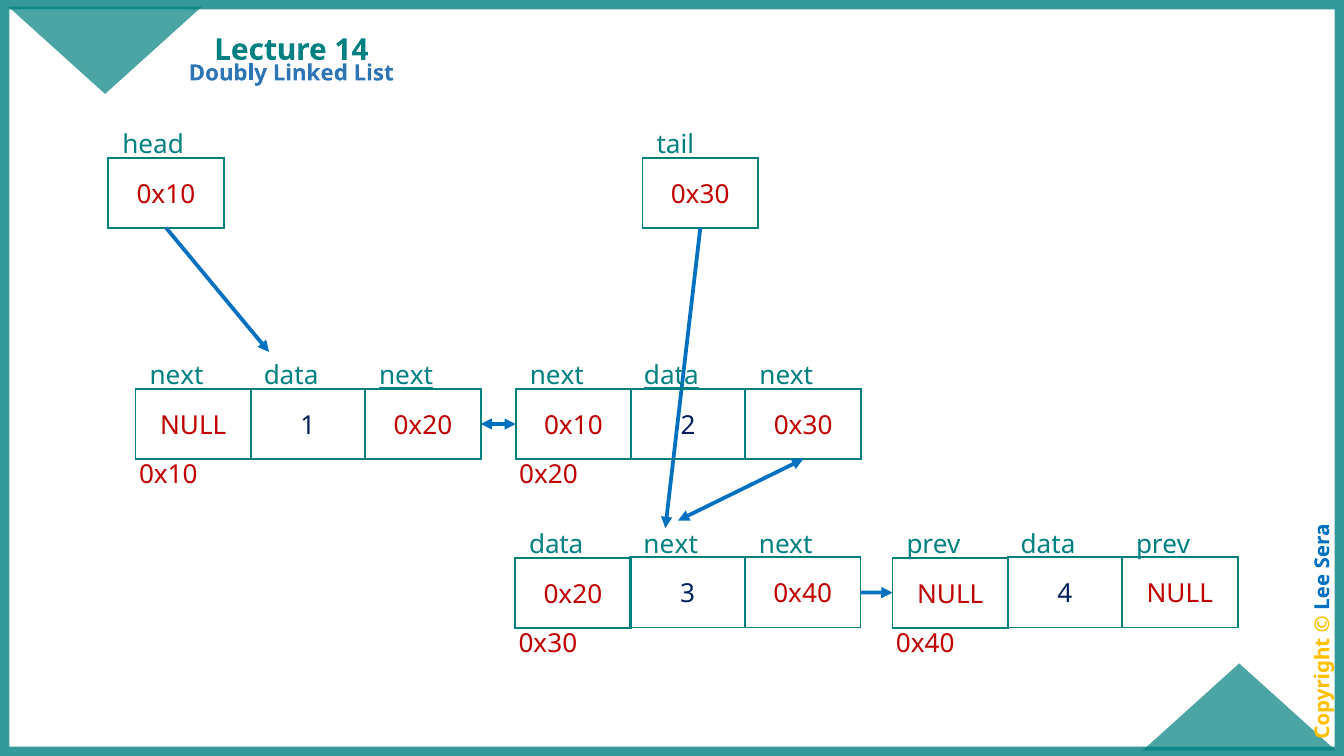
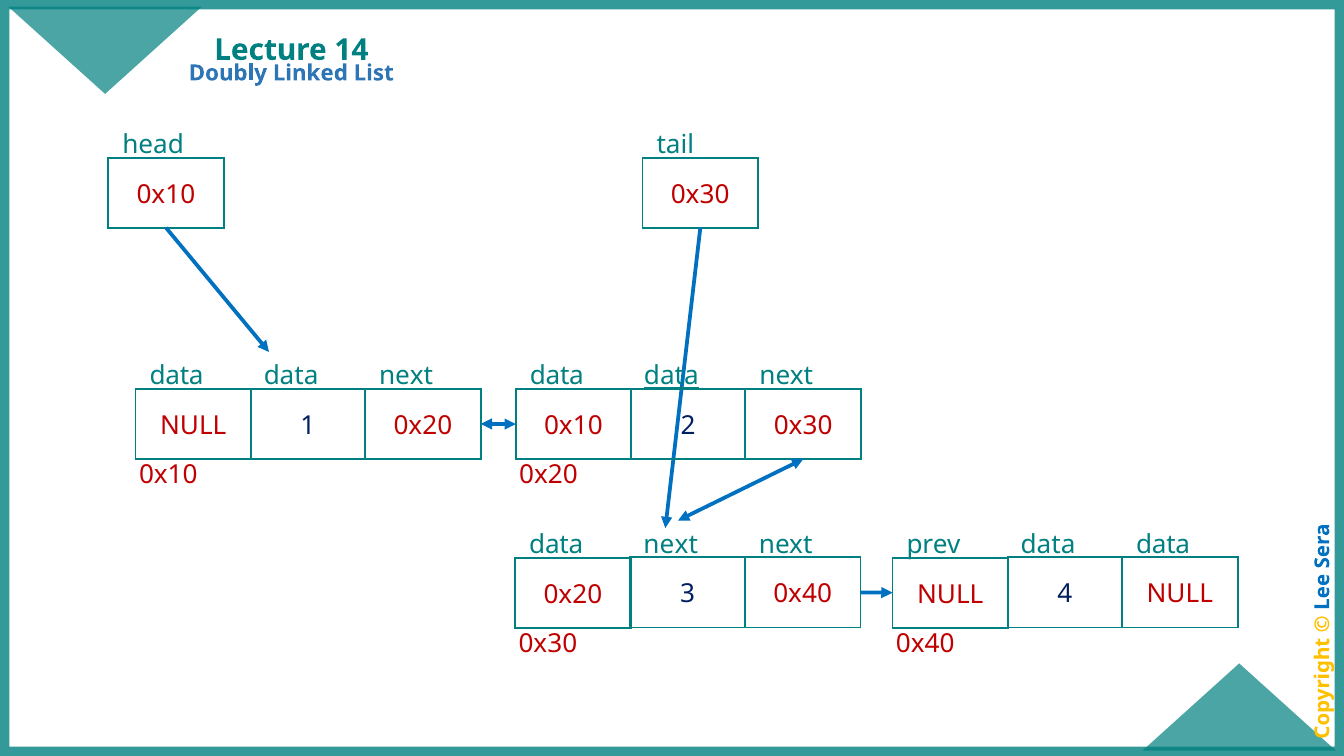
next: next -> data (177, 376)
next underline: present -> none (406, 376)
next: next -> data (557, 376)
data prev: prev -> data (1163, 545)
